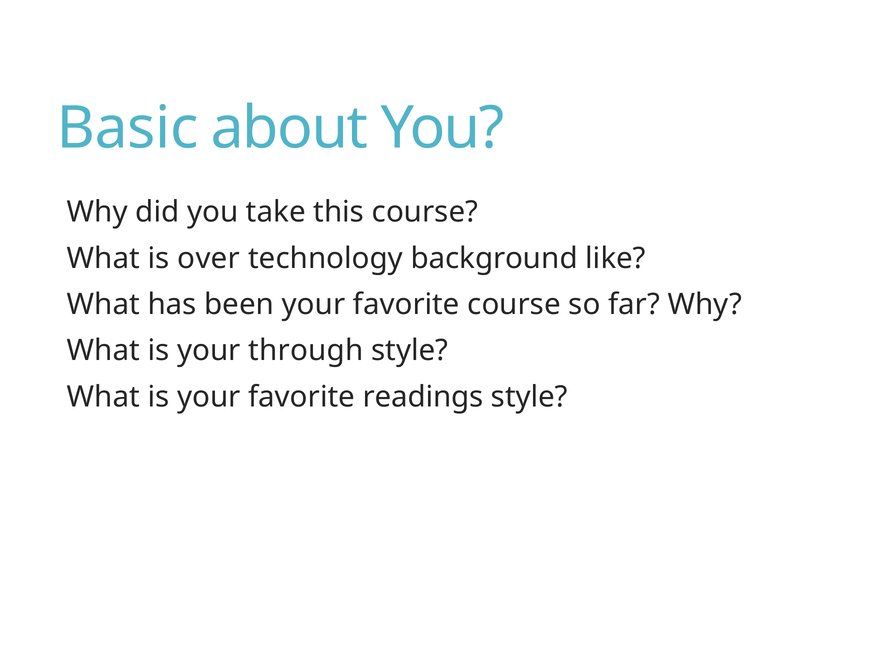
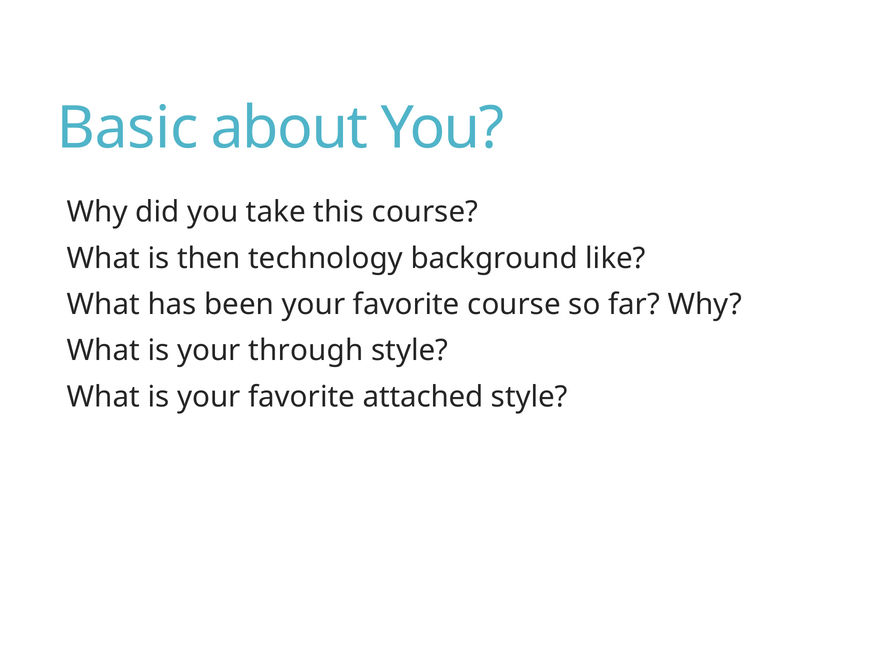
over: over -> then (209, 258)
readings: readings -> attached (423, 397)
